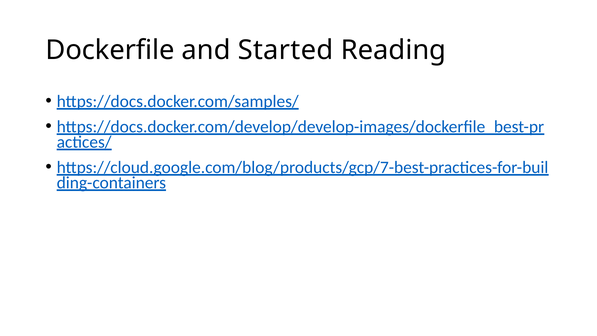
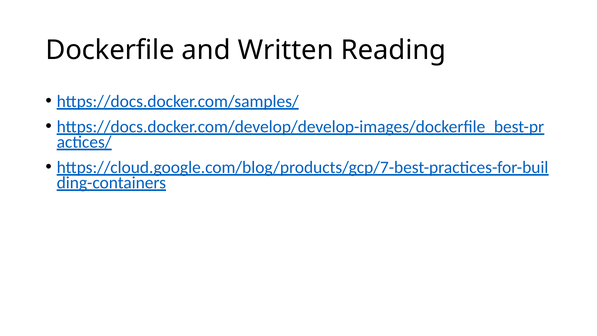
Started: Started -> Written (286, 50)
